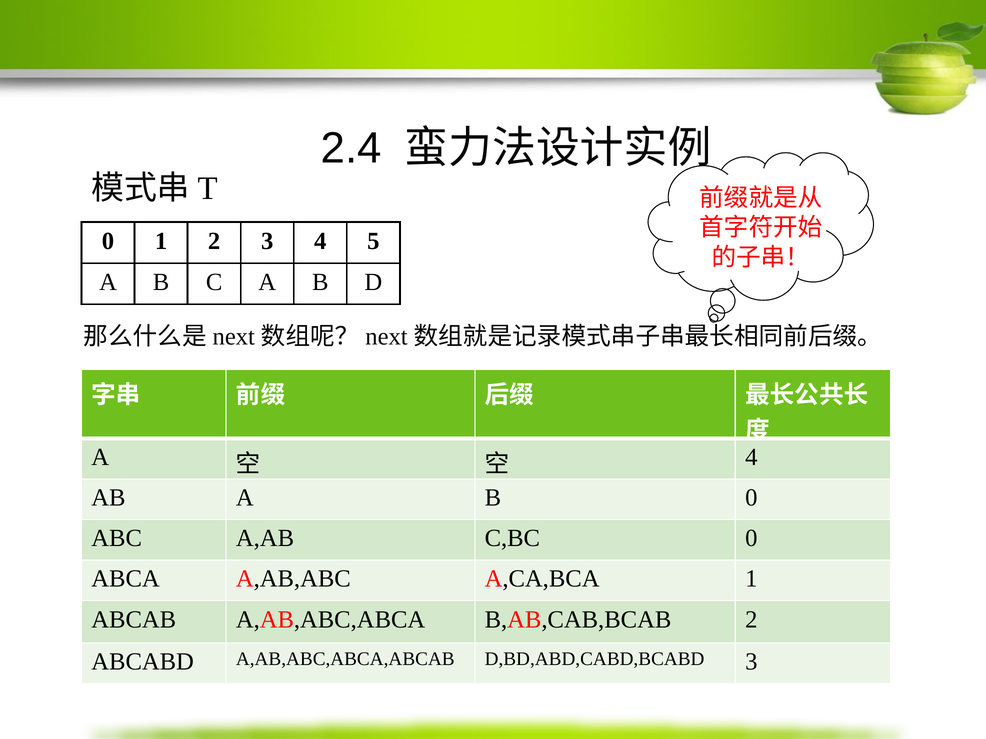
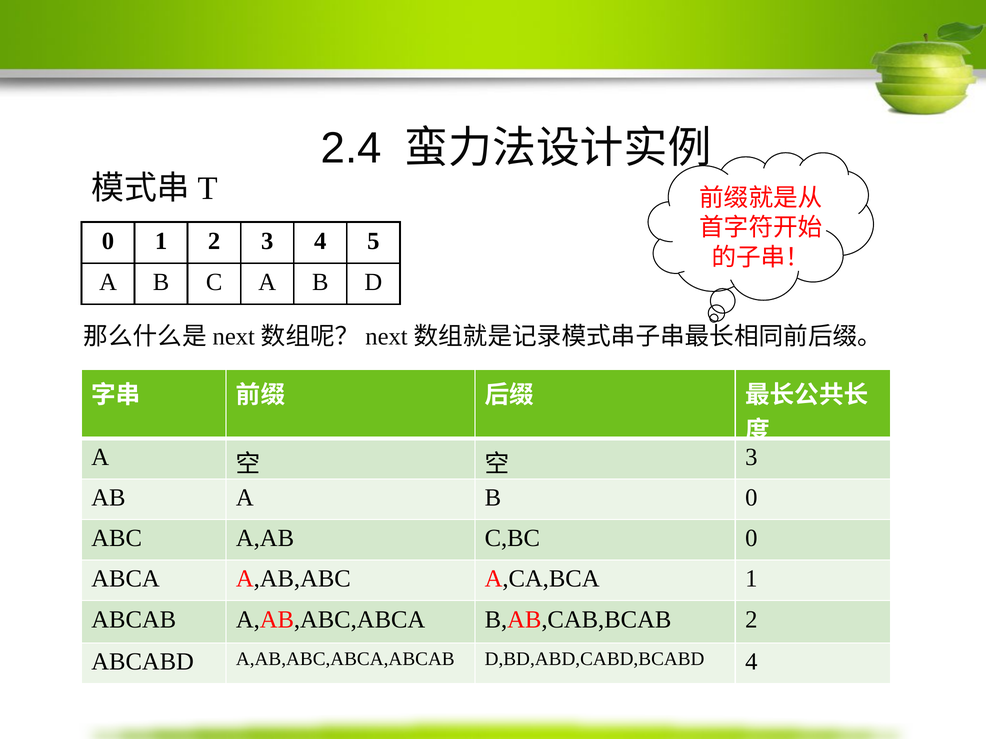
4: 4 -> 3 (751, 458)
D,BD,ABD,CABD,BCABD 3: 3 -> 4 (751, 662)
